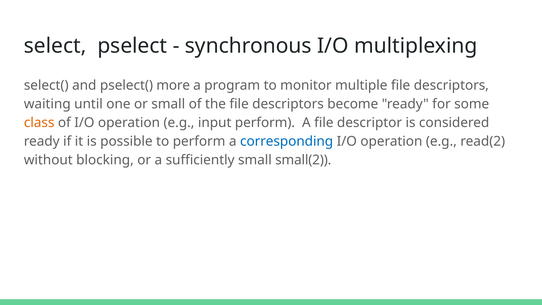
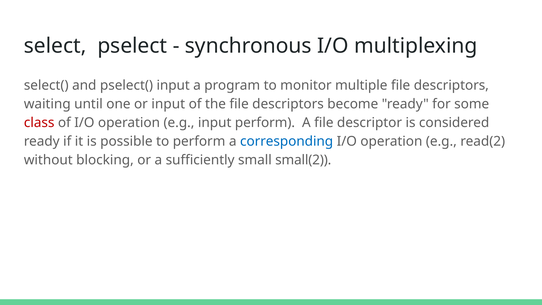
pselect( more: more -> input (173, 85)
or small: small -> input (168, 104)
class colour: orange -> red (39, 123)
